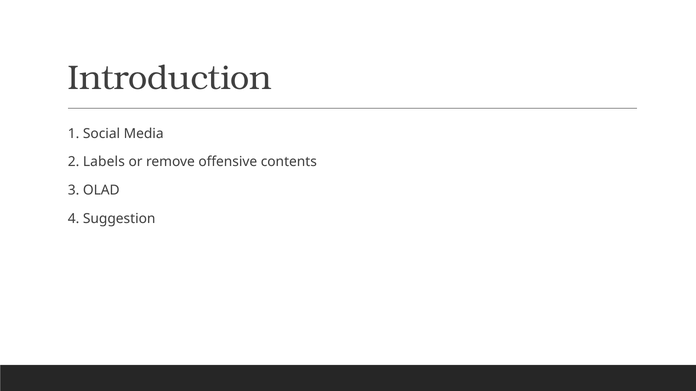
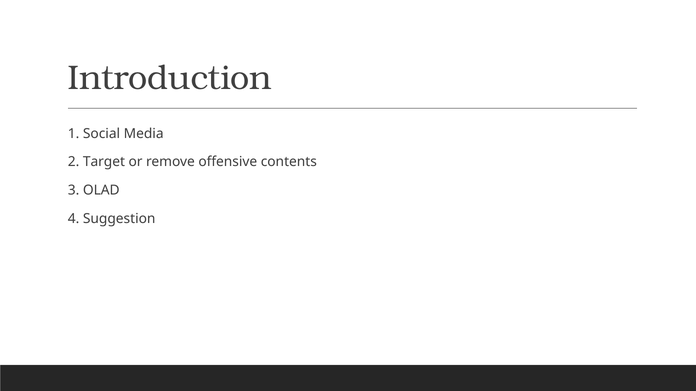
Labels: Labels -> Target (104, 162)
